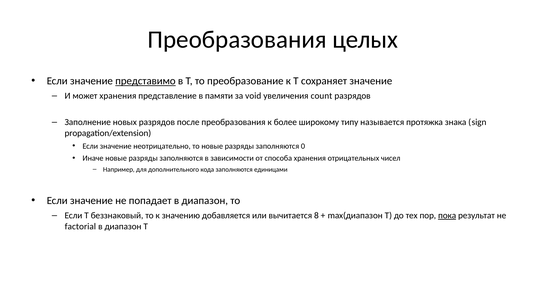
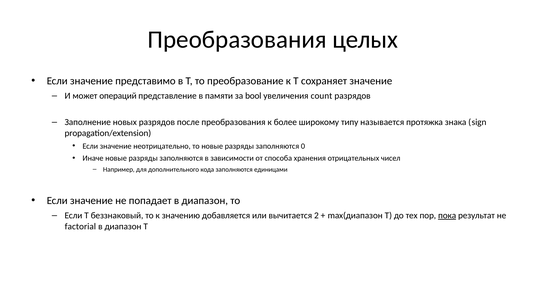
представимо underline: present -> none (145, 81)
может хранения: хранения -> операций (118, 96)
void: void -> bool (253, 96)
8: 8 -> 2 (316, 216)
